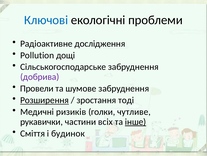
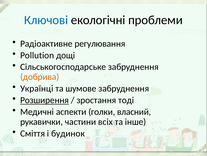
дослідження: дослідження -> регулювання (100, 43)
добрива colour: purple -> orange (40, 77)
Провели: Провели -> Українці (37, 88)
ризиків: ризиків -> аспекти (71, 111)
чутливе: чутливе -> власний (134, 111)
інше underline: present -> none (136, 121)
